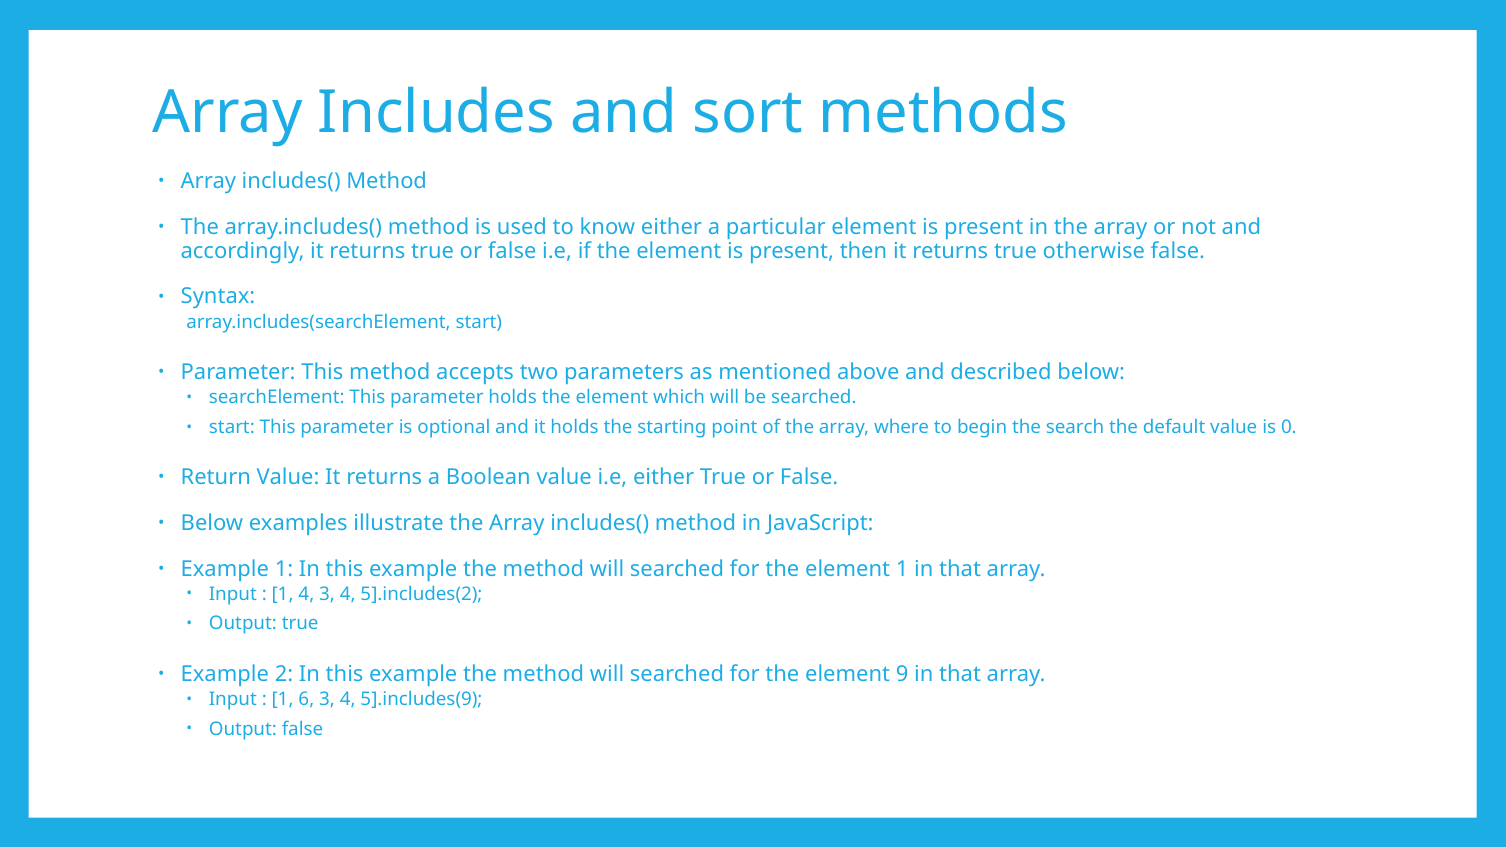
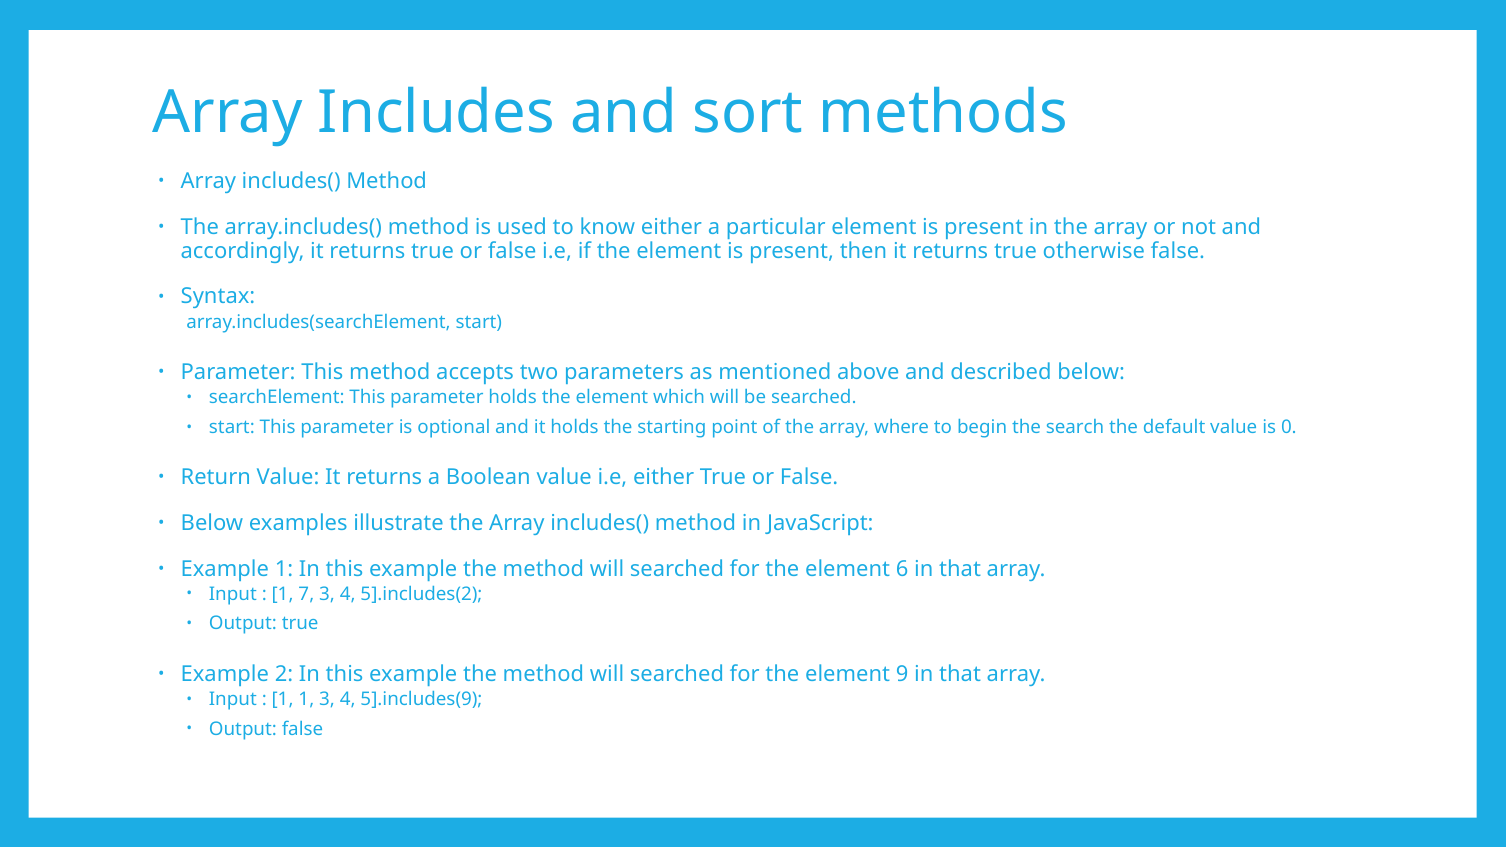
element 1: 1 -> 6 (902, 569)
1 4: 4 -> 7 (306, 594)
1 6: 6 -> 1 (306, 699)
